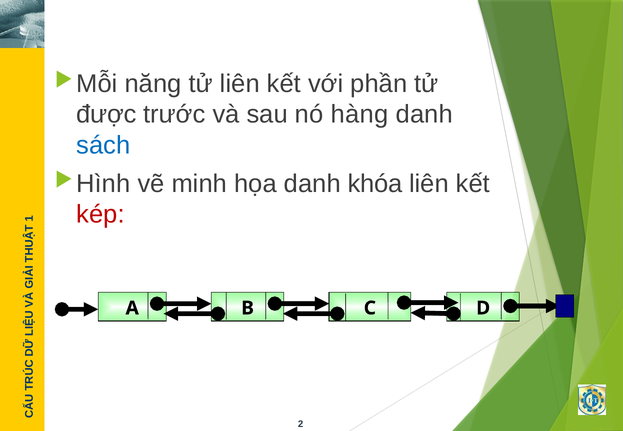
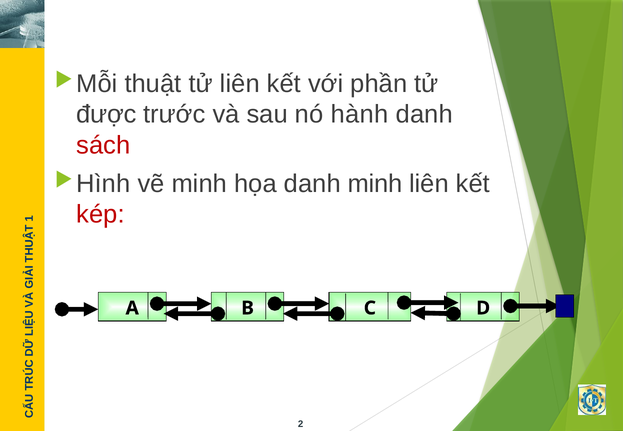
năng: năng -> thuật (153, 84)
hàng: hàng -> hành (360, 115)
sách colour: blue -> red (103, 145)
danh khóa: khóa -> minh (375, 184)
